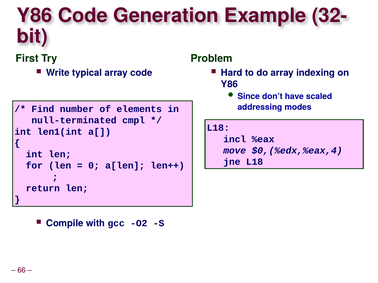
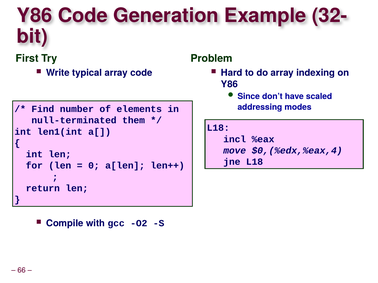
cmpl: cmpl -> them (134, 121)
